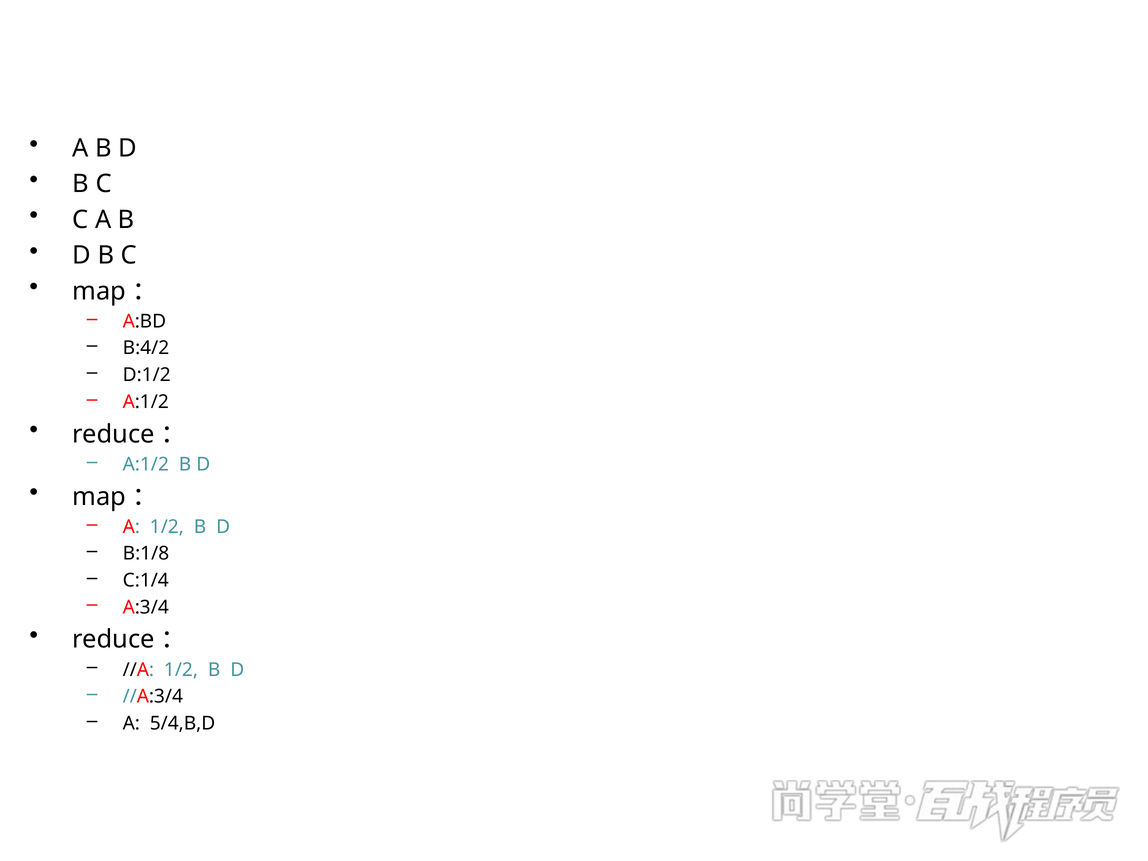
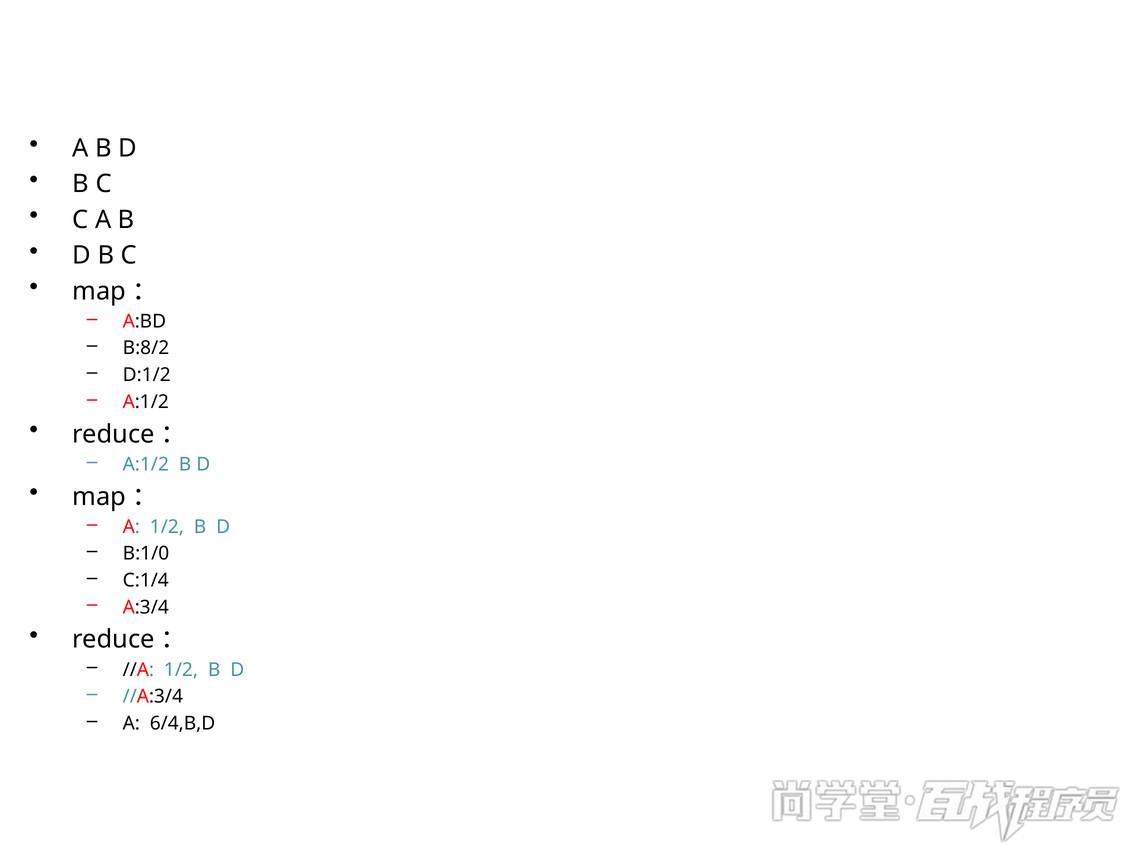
B:4/2: B:4/2 -> B:8/2 (146, 348)
B:1/8: B:1/8 -> B:1/0 (146, 554)
5/4,B,D: 5/4,B,D -> 6/4,B,D (183, 723)
